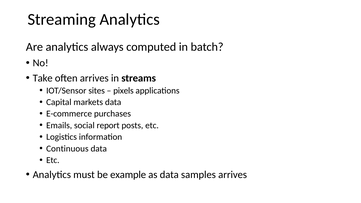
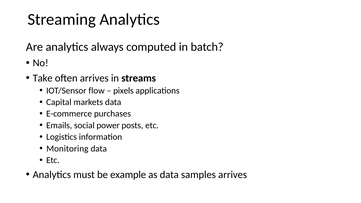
sites: sites -> flow (97, 91)
report: report -> power (108, 125)
Continuous: Continuous -> Monitoring (67, 149)
